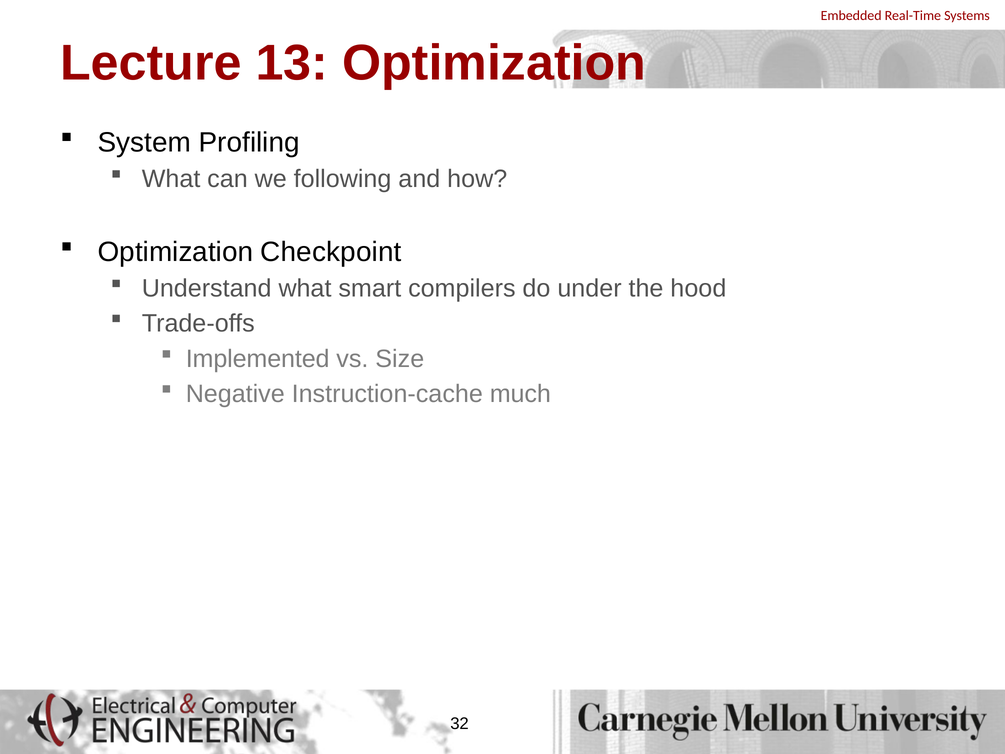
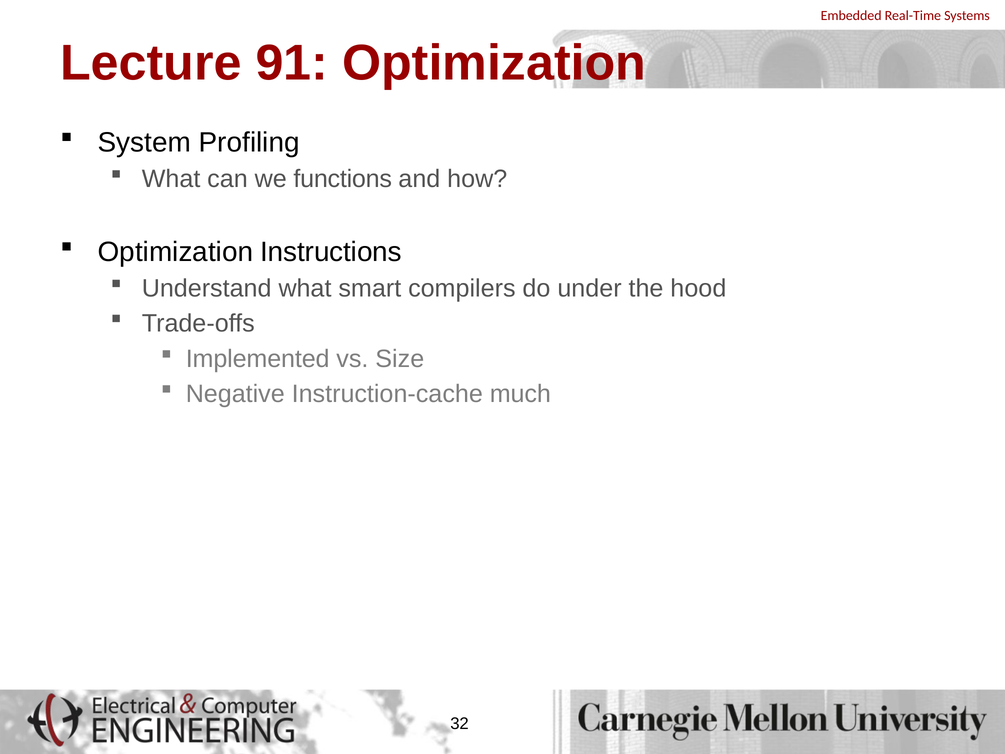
13: 13 -> 91 (292, 63)
following: following -> functions (343, 179)
Checkpoint: Checkpoint -> Instructions (331, 252)
